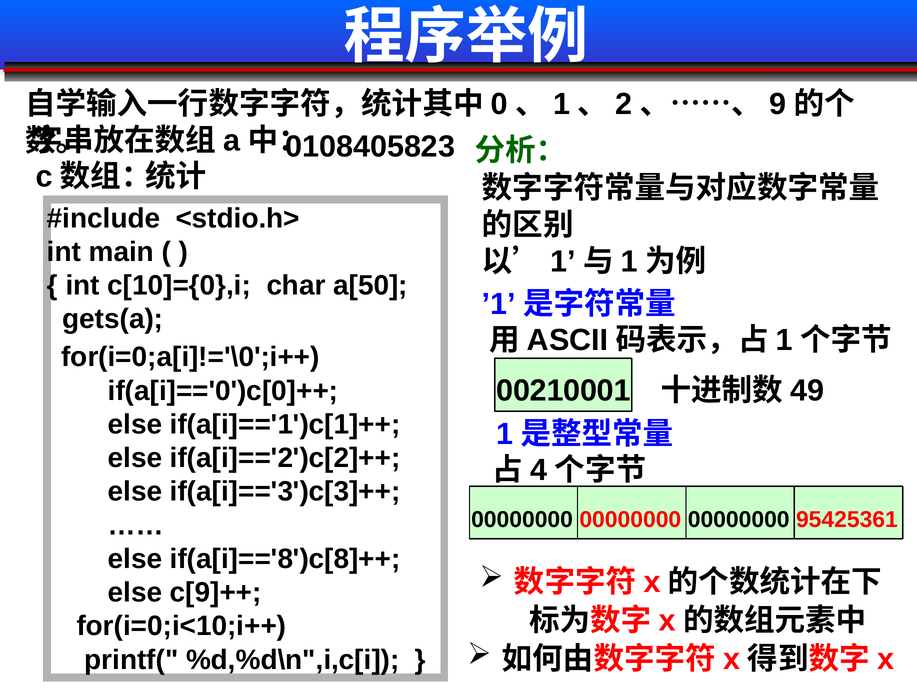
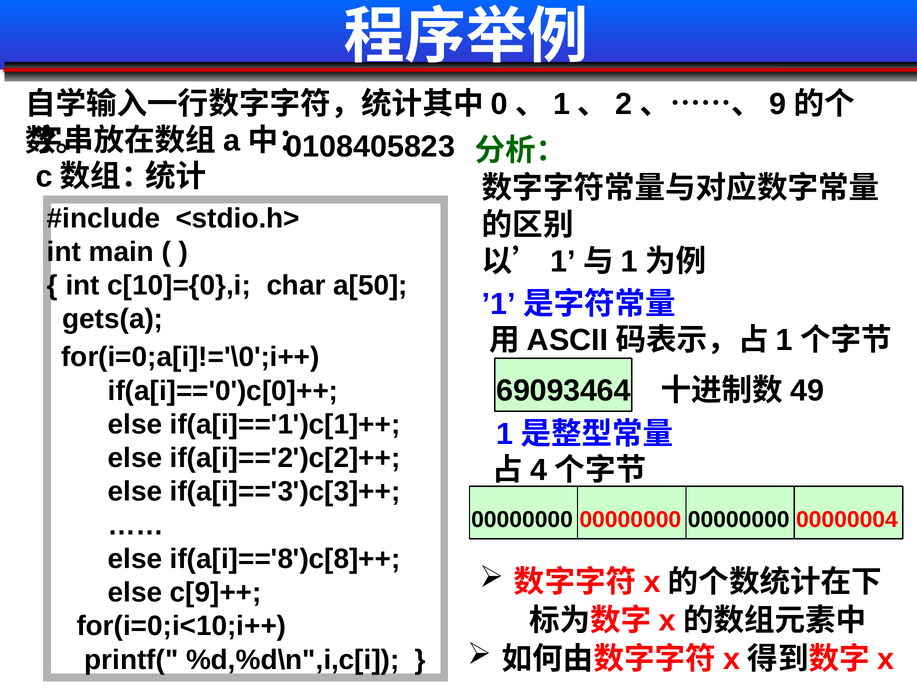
00210001: 00210001 -> 69093464 (564, 391)
95425361: 95425361 -> 00000004 (847, 519)
